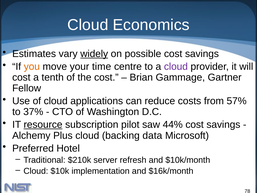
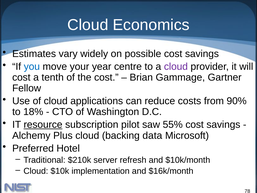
widely underline: present -> none (94, 54)
you colour: orange -> blue (32, 67)
time: time -> year (102, 67)
57%: 57% -> 90% (237, 101)
37%: 37% -> 18% (33, 112)
44%: 44% -> 55% (173, 125)
